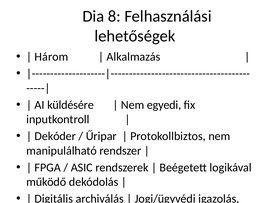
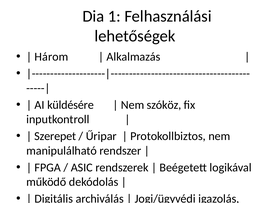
8: 8 -> 1 (114, 16)
egyedi: egyedi -> szóköz (164, 105)
Dekóder: Dekóder -> Szerepet (55, 136)
